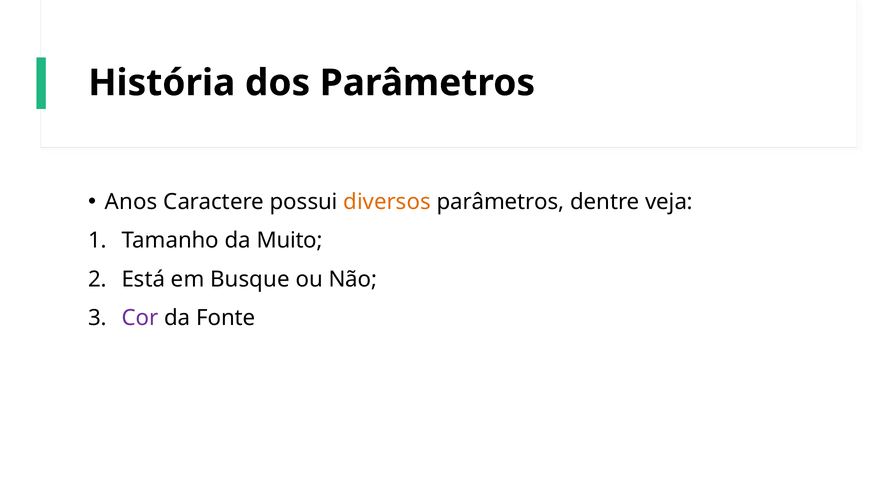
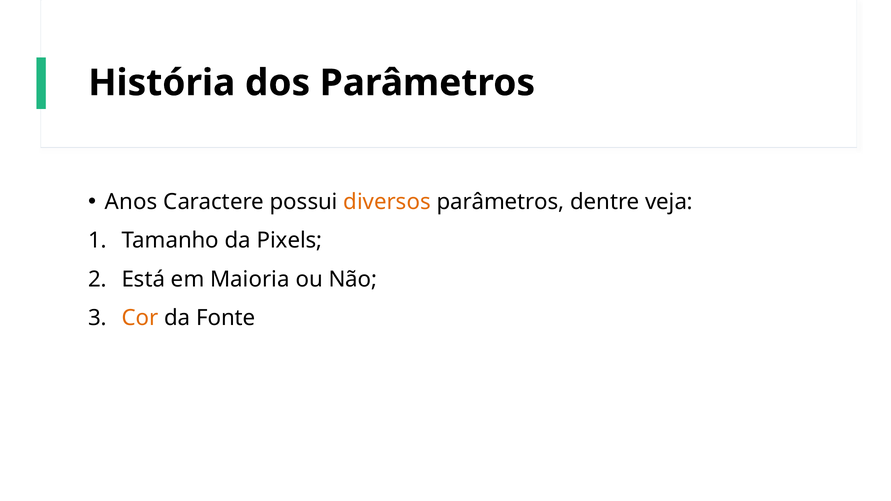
Muito: Muito -> Pixels (290, 241)
Busque: Busque -> Maioria (250, 279)
Cor colour: purple -> orange (140, 318)
